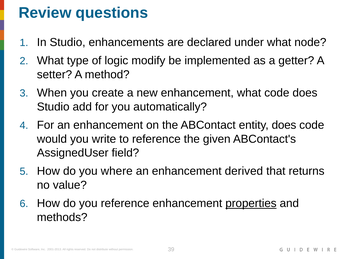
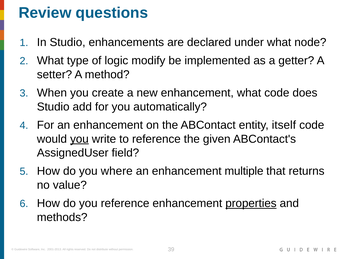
entity does: does -> itself (284, 125)
you underline: none -> present (79, 139)
derived: derived -> multiple (244, 171)
